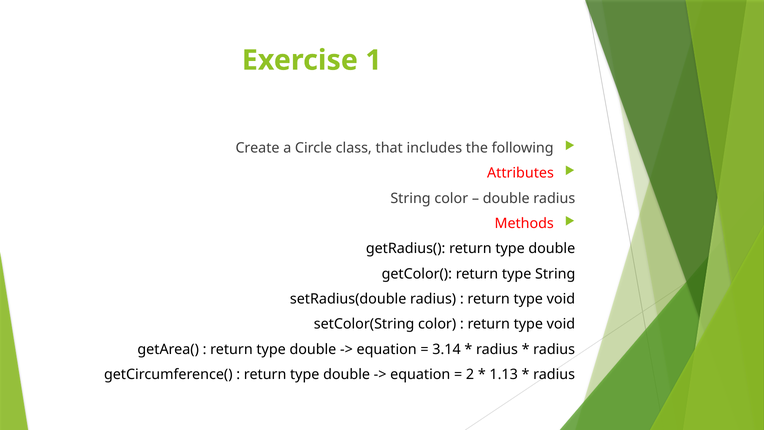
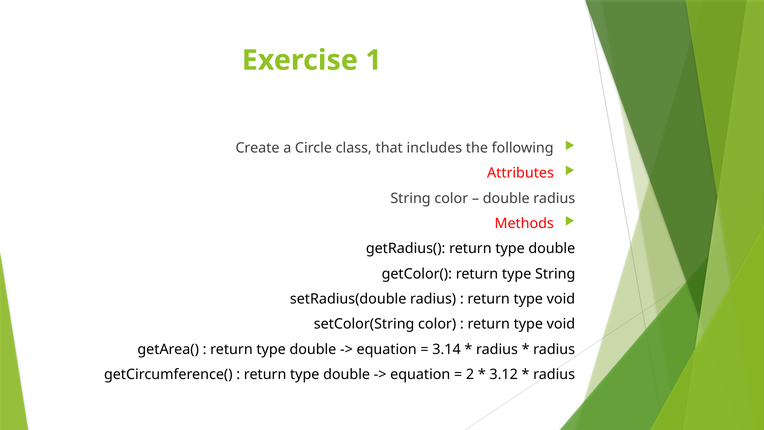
1.13: 1.13 -> 3.12 (504, 374)
